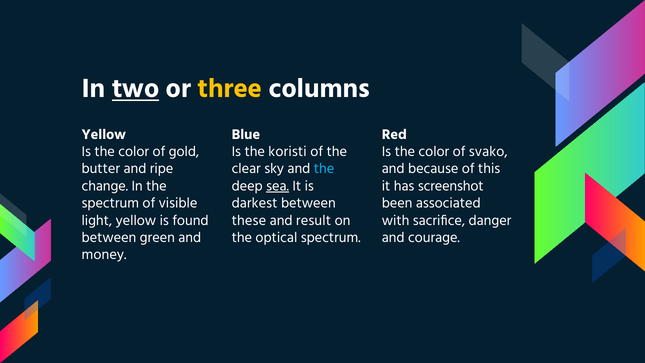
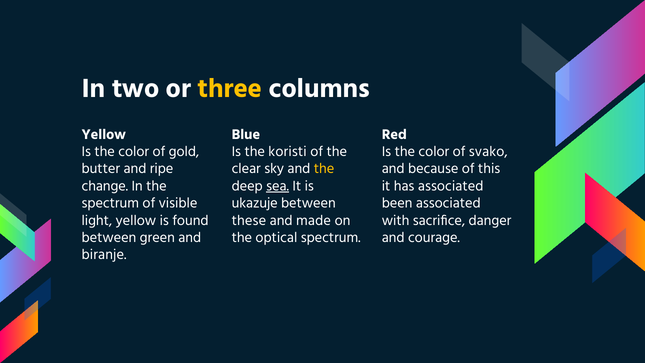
two underline: present -> none (136, 89)
the colour: light blue -> yellow (324, 169)
has screenshot: screenshot -> associated (451, 186)
darkest: darkest -> ukazuje (255, 203)
result: result -> made (314, 220)
money: money -> biranje (104, 255)
